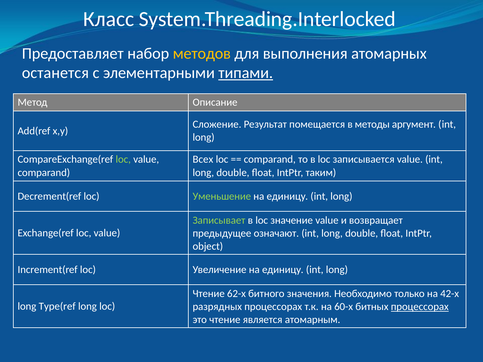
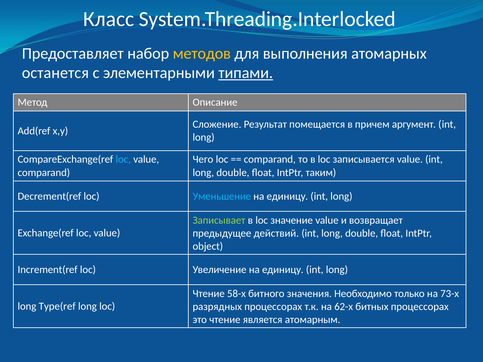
методы: методы -> причем (372, 124)
loc colour: light green -> light blue (123, 160)
Всех: Всех -> Чего (203, 160)
Уменьшение colour: light green -> light blue (222, 196)
означают: означают -> действий (276, 233)
62-х: 62-х -> 58-х (236, 294)
42-х: 42-х -> 73-х (450, 294)
60-х: 60-х -> 62-х (344, 307)
процессорах underline: present -> none (420, 307)
